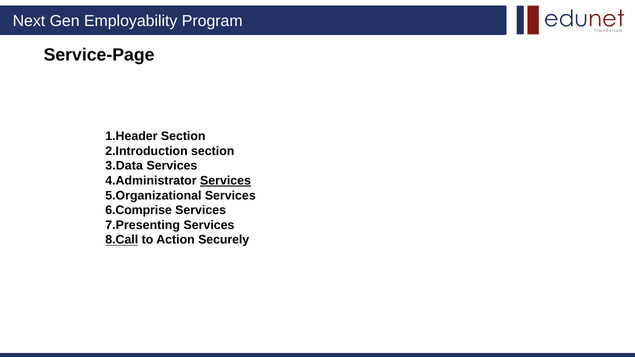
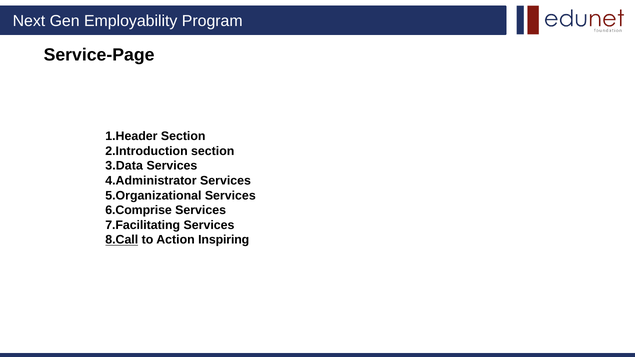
Services underline: present -> none (226, 181)
7.Presenting: 7.Presenting -> 7.Facilitating (143, 225)
Securely: Securely -> Inspiring (224, 240)
